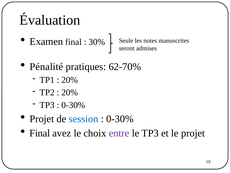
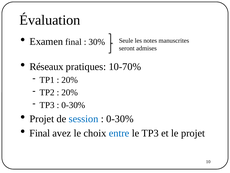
Pénalité: Pénalité -> Réseaux (46, 67)
62-70%: 62-70% -> 10-70% (125, 67)
entre colour: purple -> blue (119, 133)
